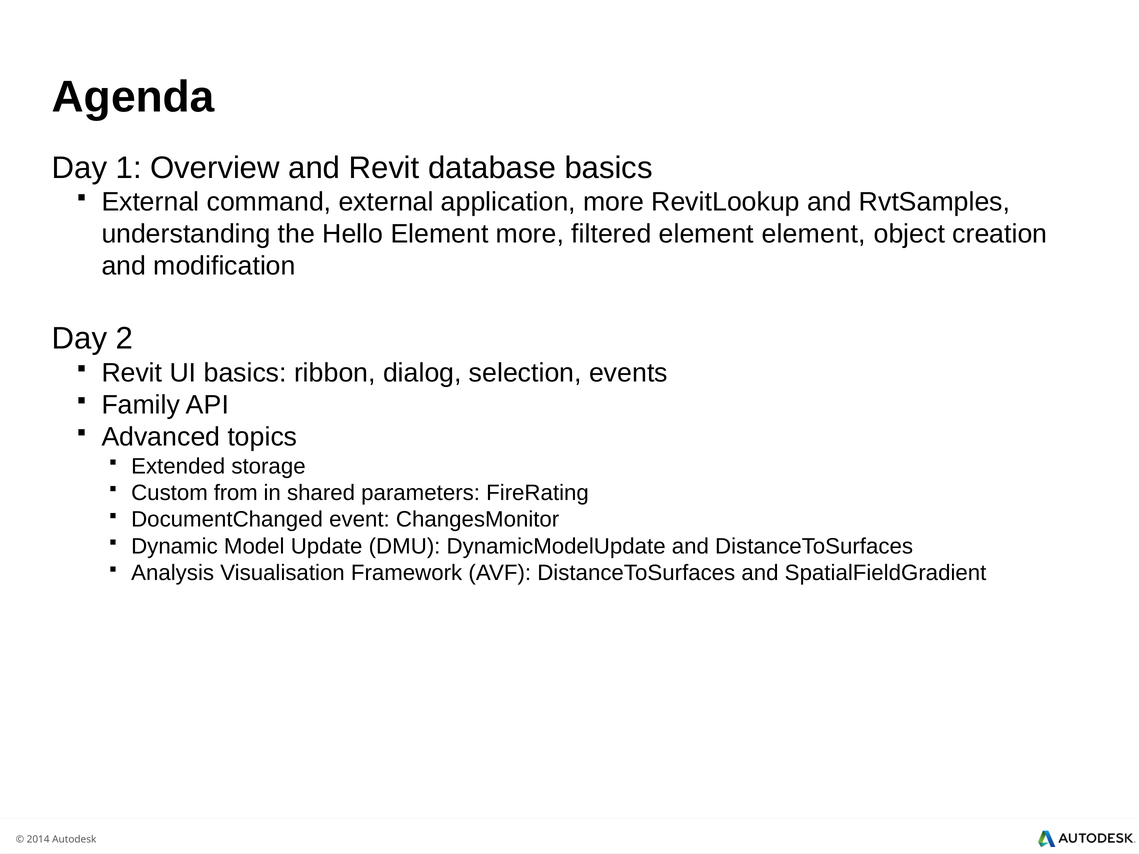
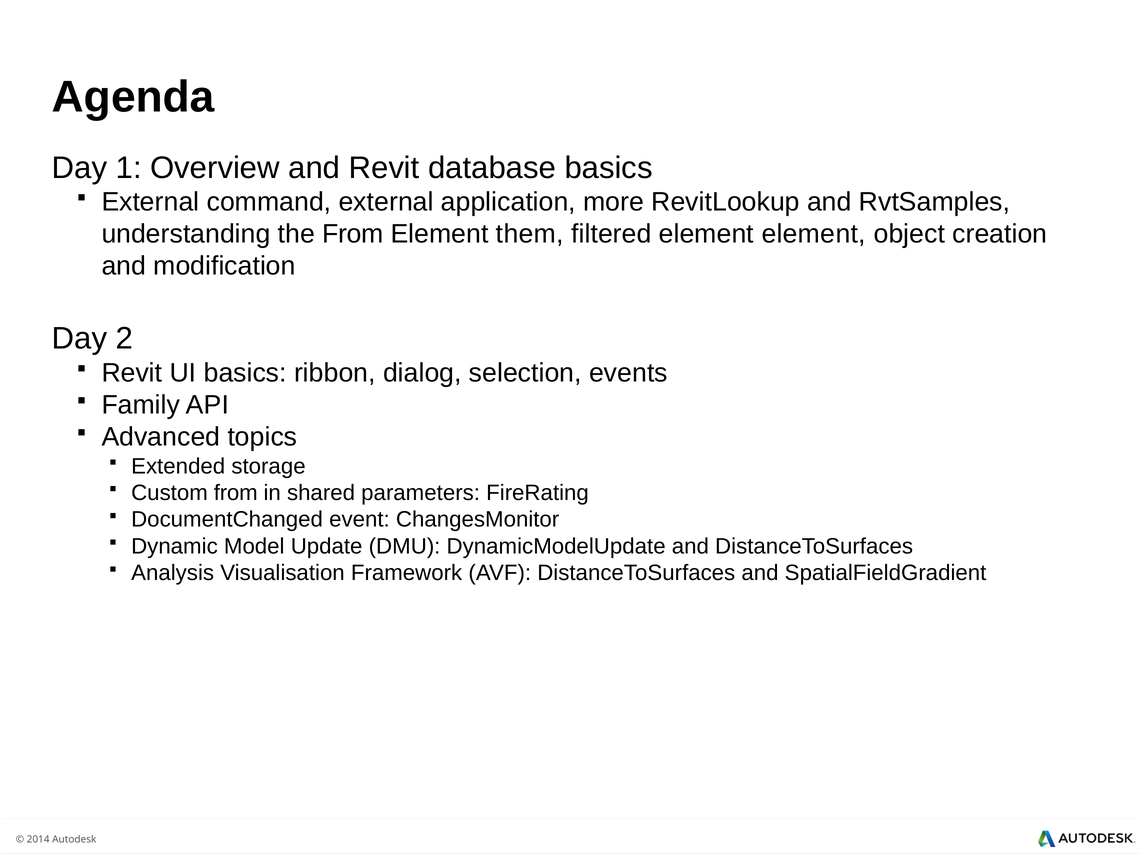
the Hello: Hello -> From (353, 234)
Element more: more -> them (530, 234)
